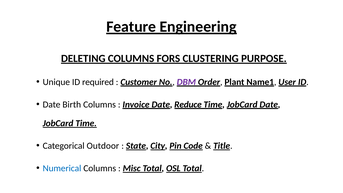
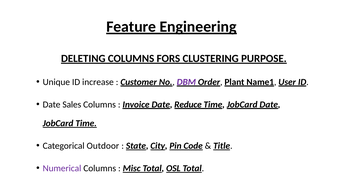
required: required -> increase (98, 82)
Birth: Birth -> Sales (72, 105)
Numerical colour: blue -> purple (62, 168)
